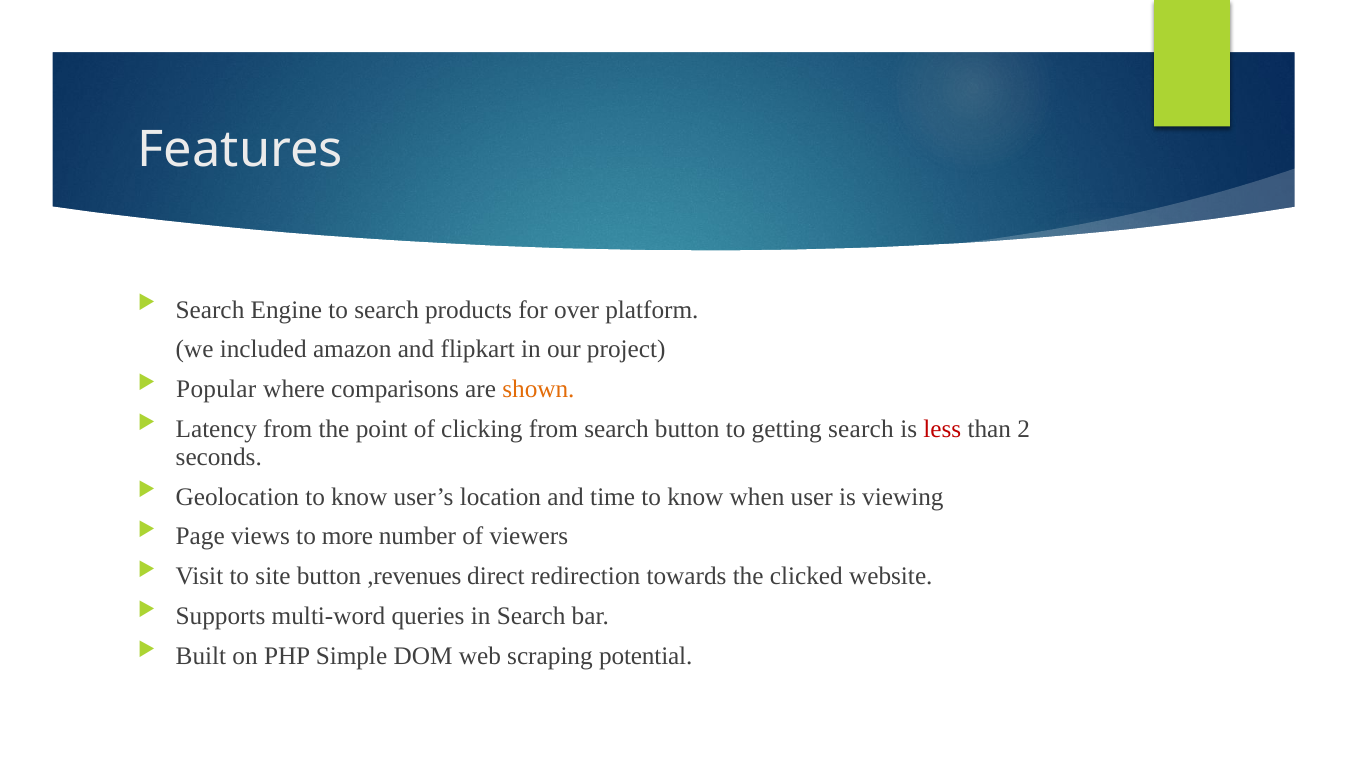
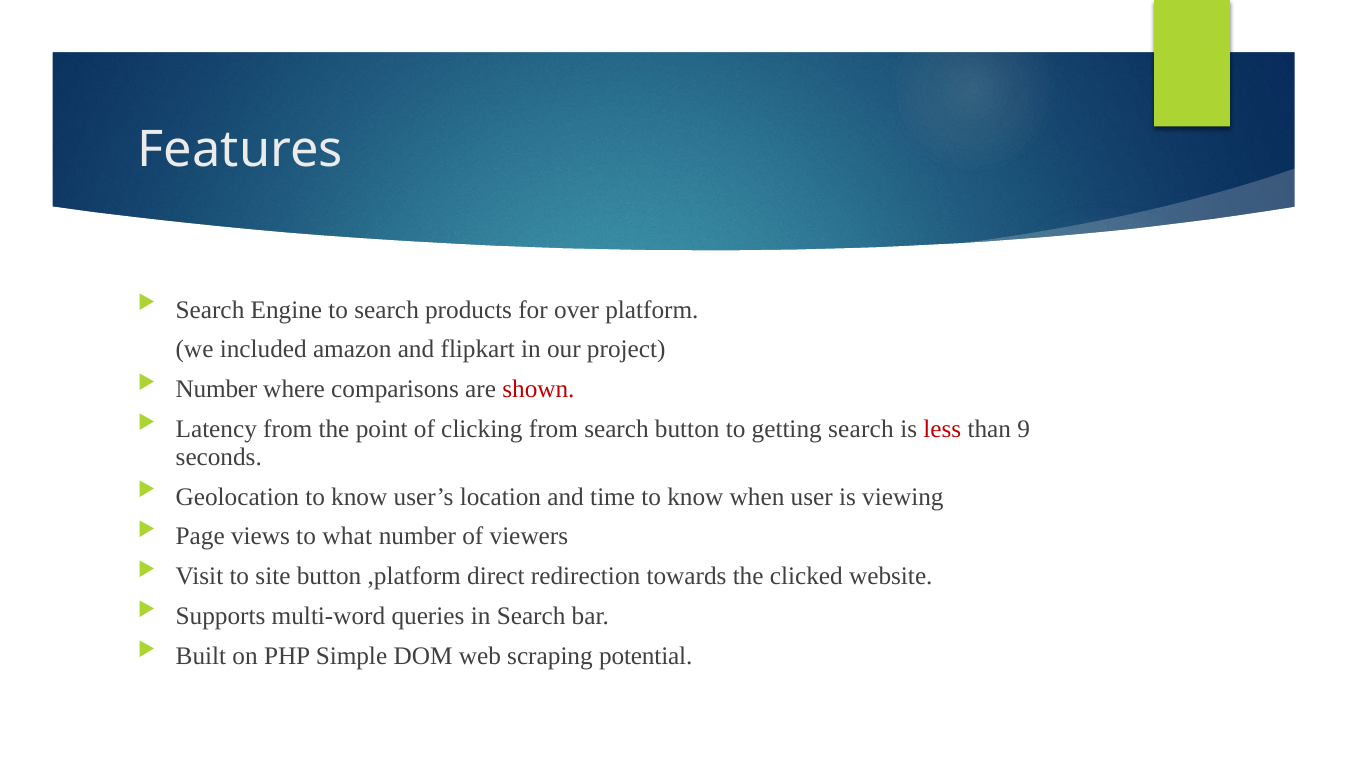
Popular: Popular -> Number (217, 390)
shown colour: orange -> red (538, 390)
2: 2 -> 9 (1024, 430)
more: more -> what (347, 537)
,revenues: ,revenues -> ,platform (414, 577)
